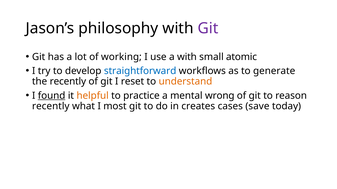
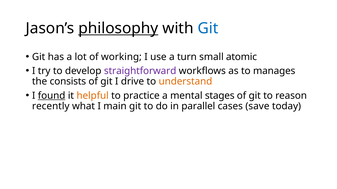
philosophy underline: none -> present (118, 28)
Git colour: purple -> blue (208, 28)
a with: with -> turn (187, 57)
straightforward colour: blue -> purple (140, 71)
generate: generate -> manages (274, 71)
the recently: recently -> consists (68, 82)
reset: reset -> drive (132, 82)
wrong: wrong -> stages (220, 96)
most: most -> main (115, 106)
creates: creates -> parallel (198, 106)
